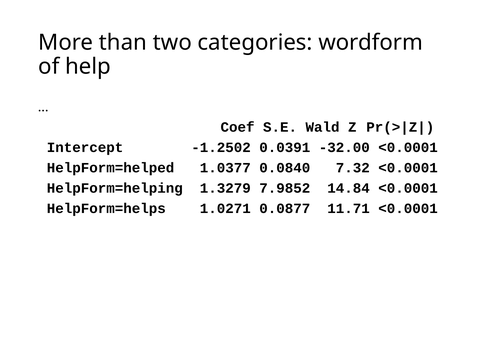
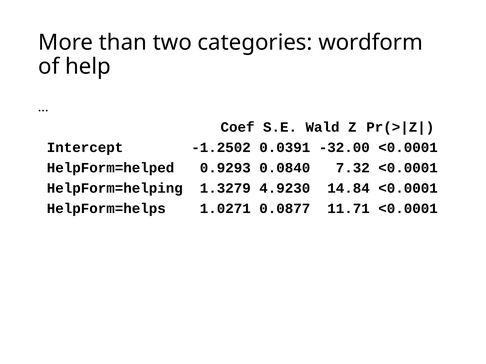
1.0377: 1.0377 -> 0.9293 (225, 168)
7.9852: 7.9852 -> 4.9230 (285, 189)
